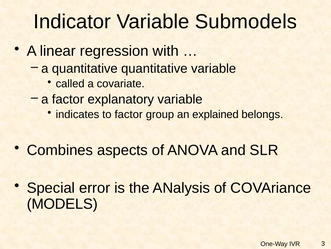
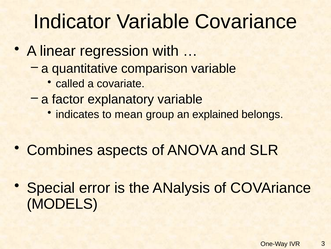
Variable Submodels: Submodels -> Covariance (246, 22)
quantitative quantitative: quantitative -> comparison (154, 68)
to factor: factor -> mean (129, 114)
